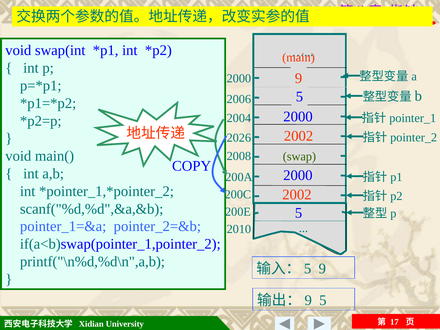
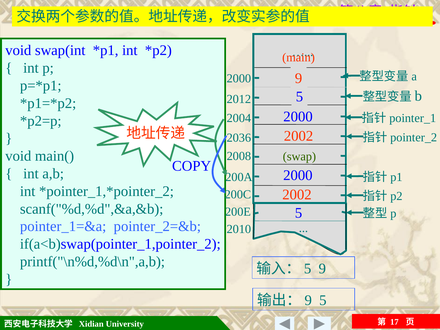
2006: 2006 -> 2012 (239, 99)
2026: 2026 -> 2036 (239, 138)
